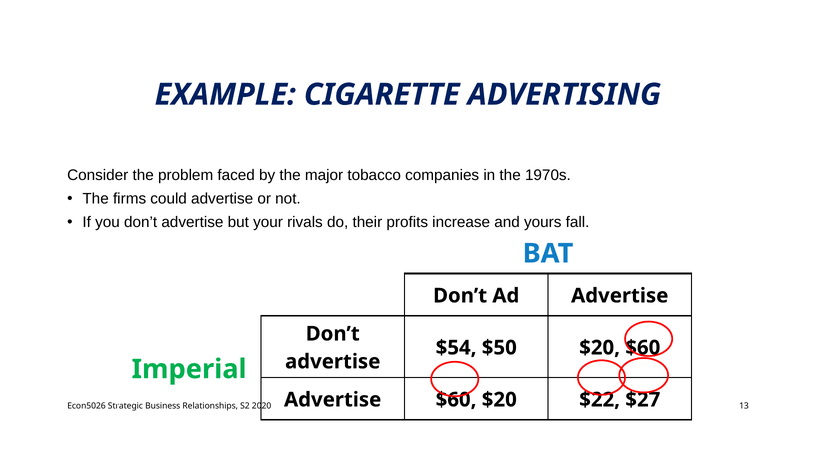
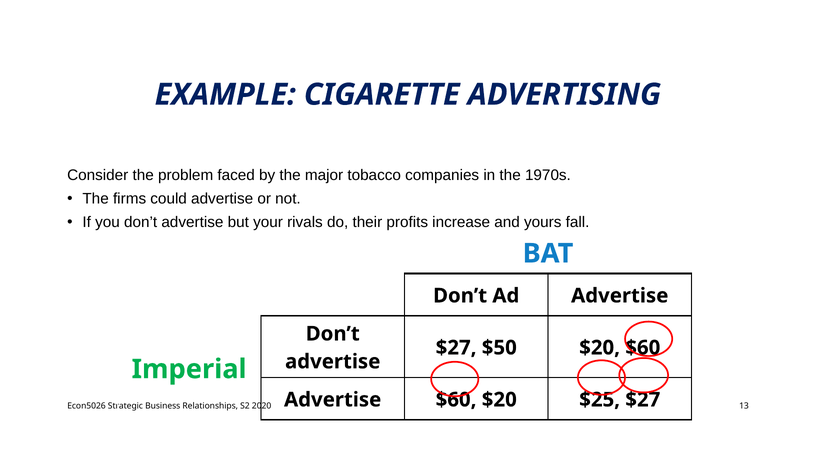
$54: $54 -> $27 (456, 348)
$22: $22 -> $25 (600, 400)
